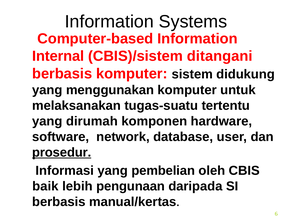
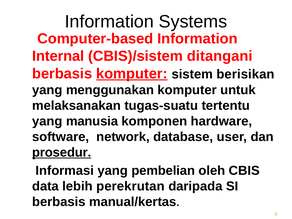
komputer underline: none -> present (132, 74)
didukung: didukung -> berisikan (246, 74)
dirumah: dirumah -> manusia (92, 121)
baik: baik -> data (45, 186)
pengunaan: pengunaan -> perekrutan (130, 186)
